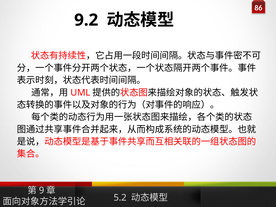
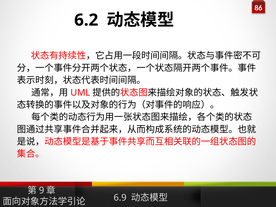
9.2: 9.2 -> 6.2 (86, 20)
5.2: 5.2 -> 6.9 (120, 198)
